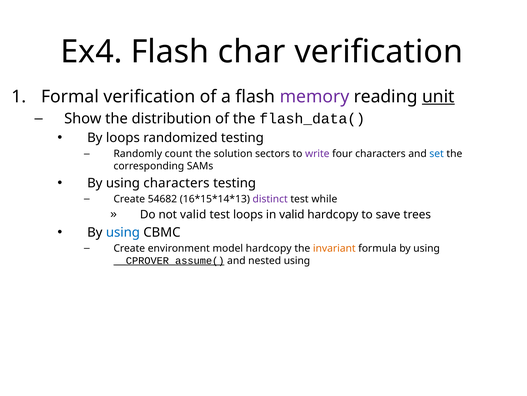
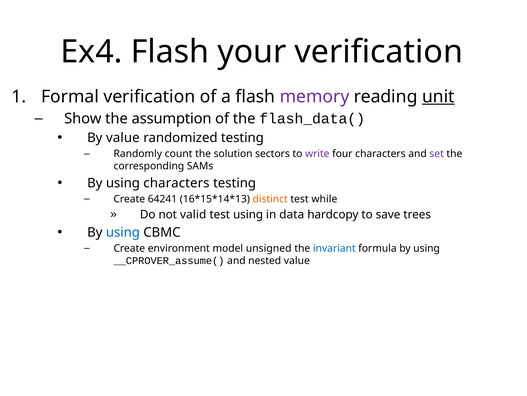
char: char -> your (252, 52)
distribution: distribution -> assumption (172, 118)
By loops: loops -> value (123, 138)
set colour: blue -> purple (437, 154)
54682: 54682 -> 64241 (162, 199)
distinct colour: purple -> orange (270, 199)
test loops: loops -> using (248, 214)
in valid: valid -> data (292, 214)
model hardcopy: hardcopy -> unsigned (269, 248)
invariant colour: orange -> blue (334, 248)
__CPROVER_assume( underline: present -> none (169, 260)
nested using: using -> value (297, 260)
